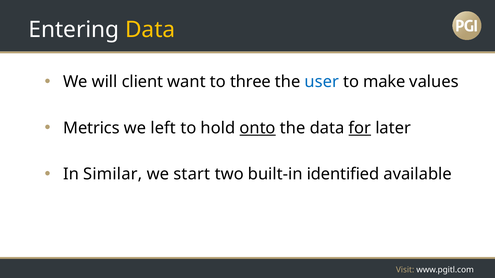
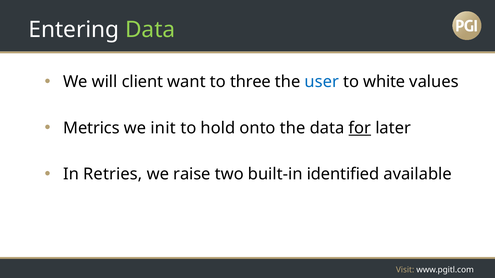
Data colour: yellow -> light green (150, 30)
make: make -> white (384, 82)
left: left -> init (163, 128)
onto underline: present -> none (258, 128)
Similar: Similar -> Retries (113, 174)
start: start -> raise (192, 174)
